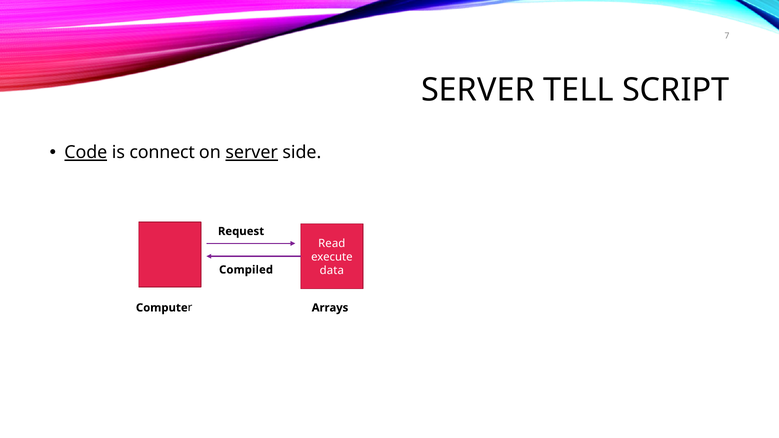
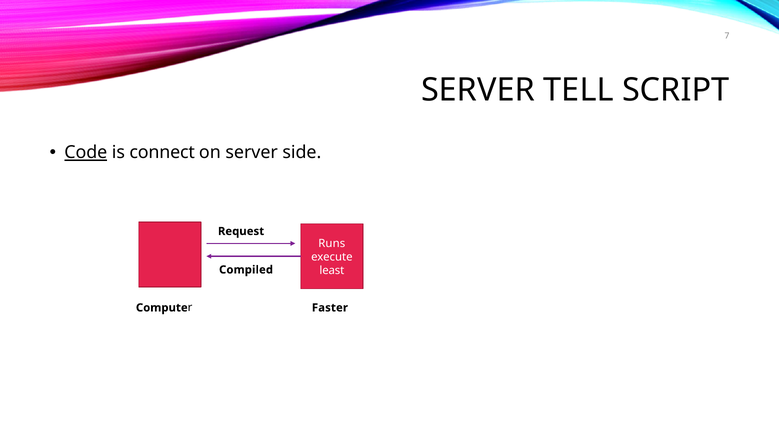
server underline: present -> none (252, 153)
Read: Read -> Runs (332, 244)
data: data -> least (332, 271)
Arrays: Arrays -> Faster (330, 308)
